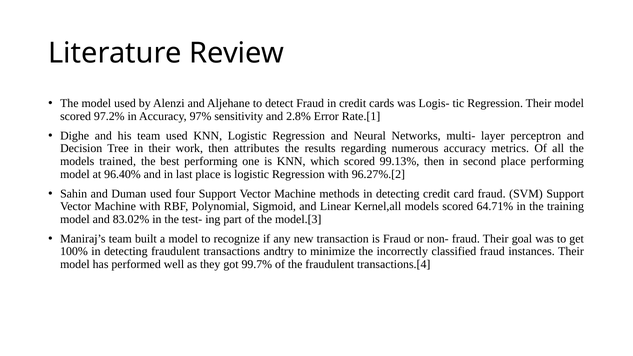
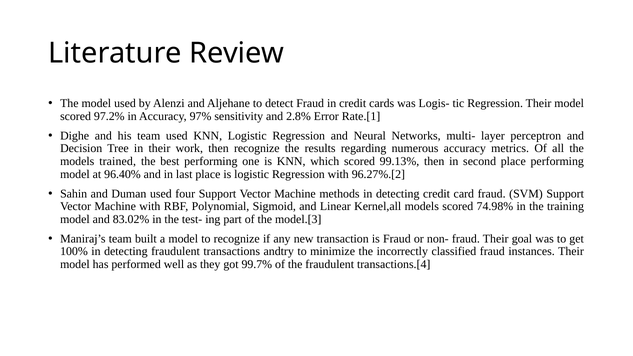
then attributes: attributes -> recognize (257, 149)
64.71%: 64.71% -> 74.98% (495, 206)
